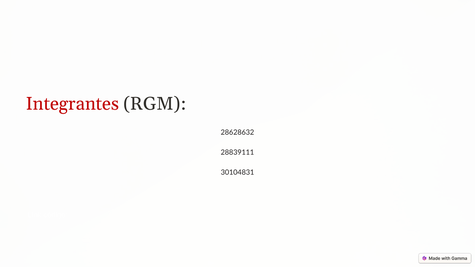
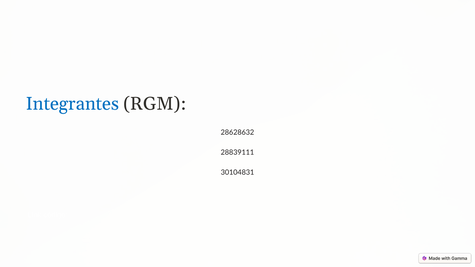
Integrantes colour: red -> blue (72, 104)
